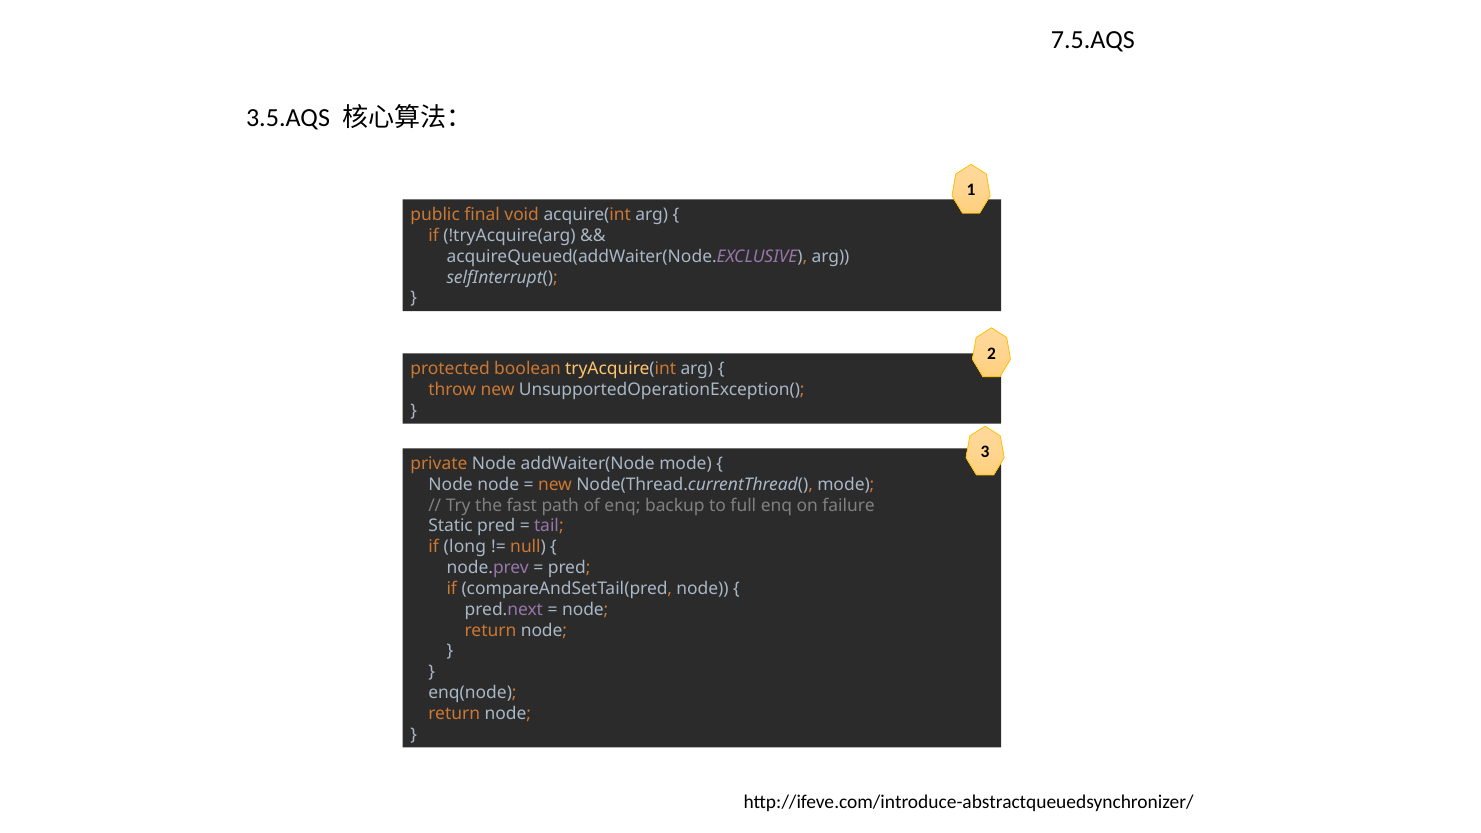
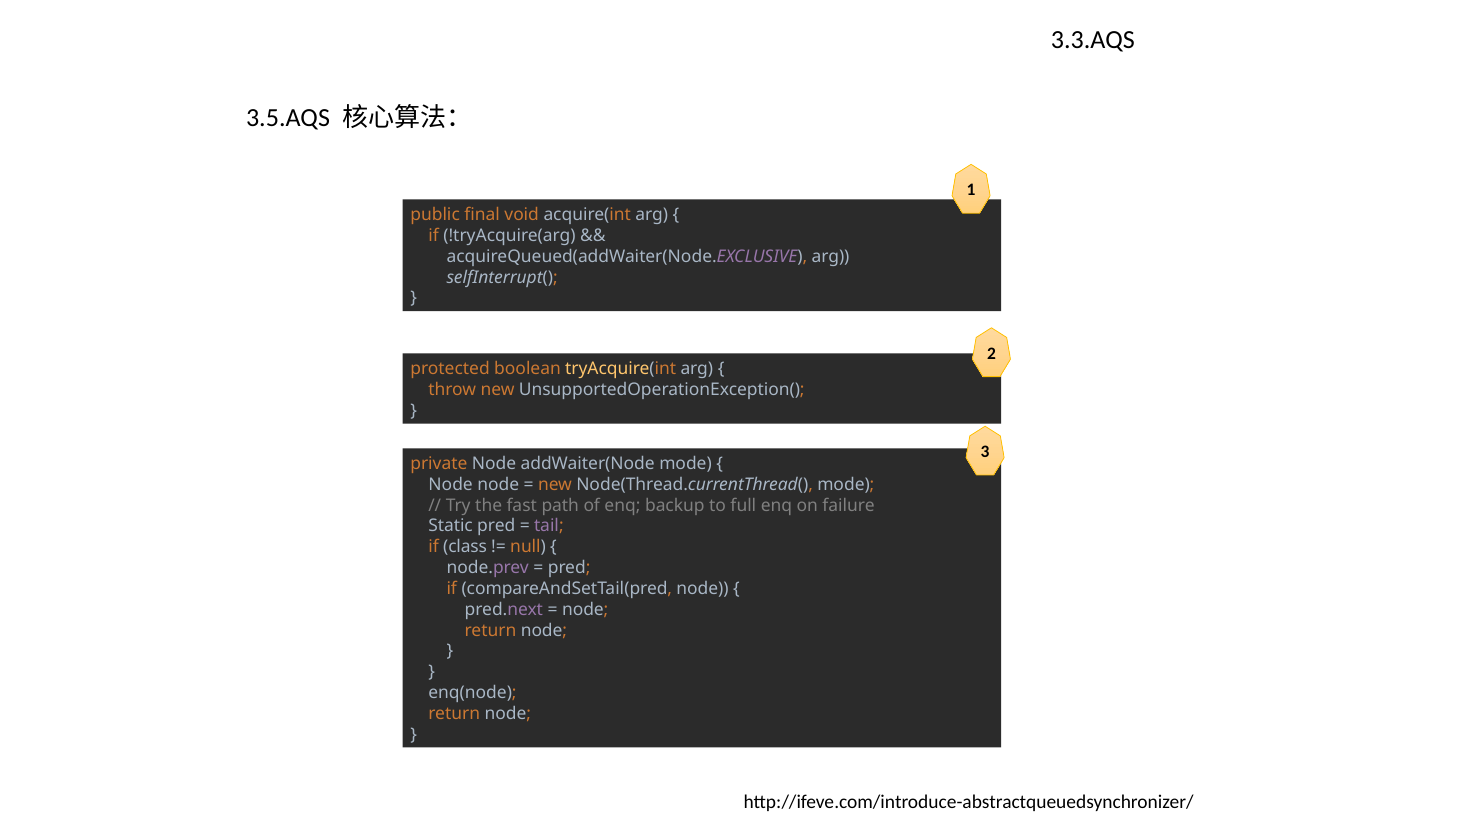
7.5.AQS: 7.5.AQS -> 3.3.AQS (1093, 40)
long: long -> class (465, 547)
